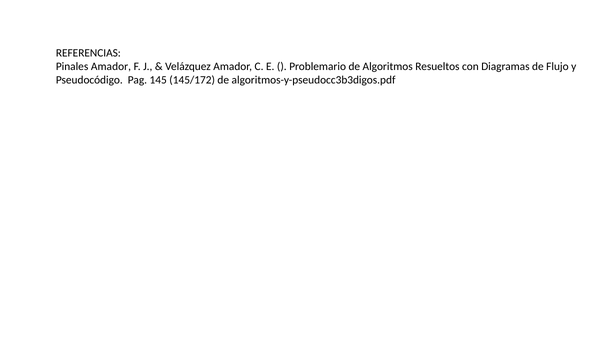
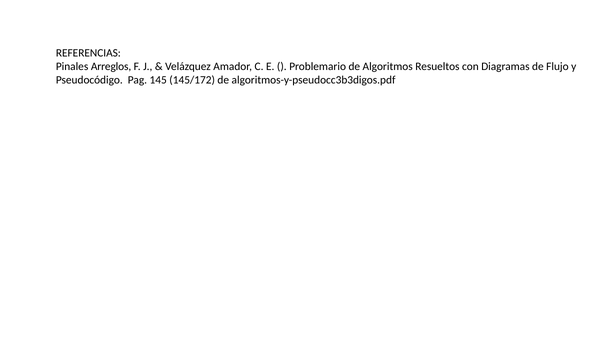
Pinales Amador: Amador -> Arreglos (111, 66)
